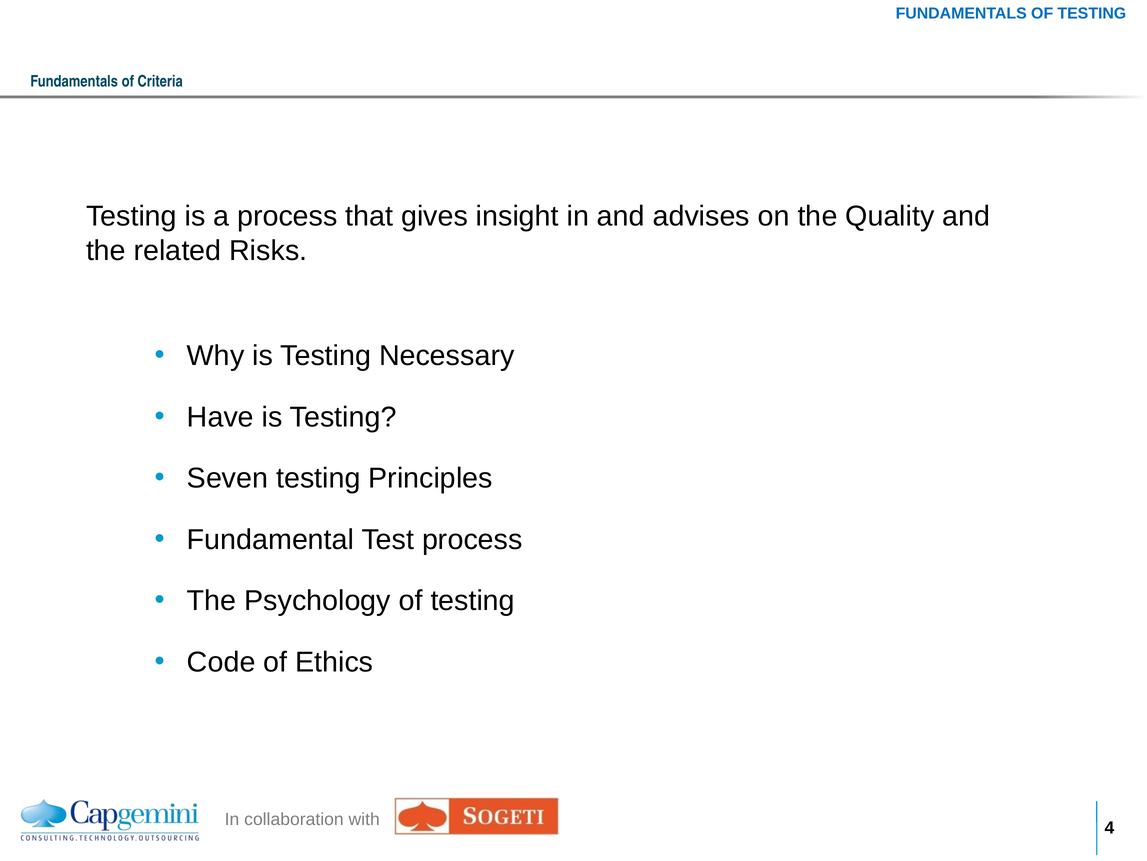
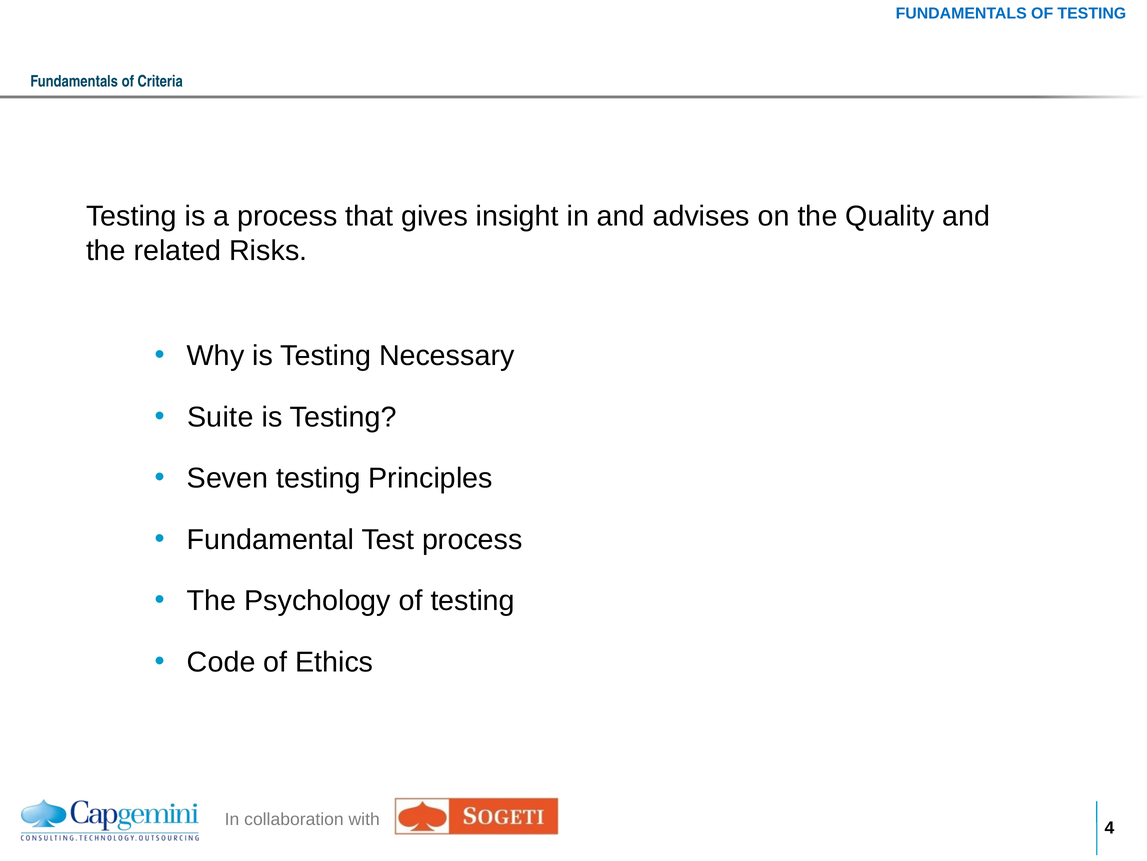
Have: Have -> Suite (220, 417)
